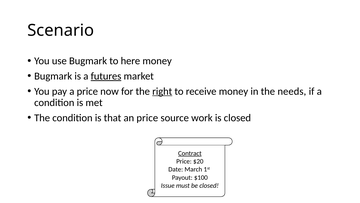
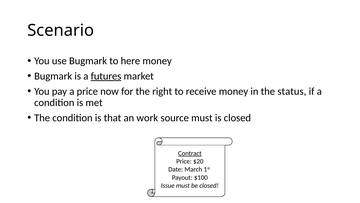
right underline: present -> none (162, 91)
needs: needs -> status (292, 91)
an price: price -> work (147, 117)
source work: work -> must (202, 117)
